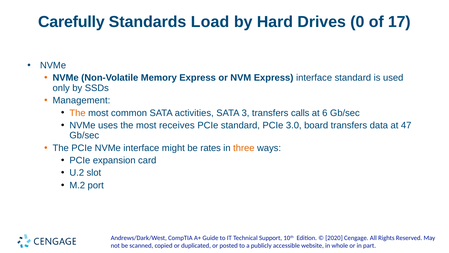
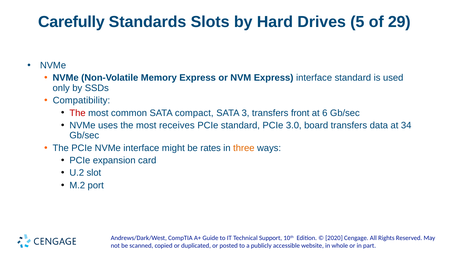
Load: Load -> Slots (210, 22)
0: 0 -> 5 (357, 22)
17: 17 -> 29 (399, 22)
Management: Management -> Compatibility (81, 100)
The colour: orange -> red (78, 113)
activities: activities -> compact (194, 113)
calls: calls -> front (300, 113)
47: 47 -> 34 (406, 125)
